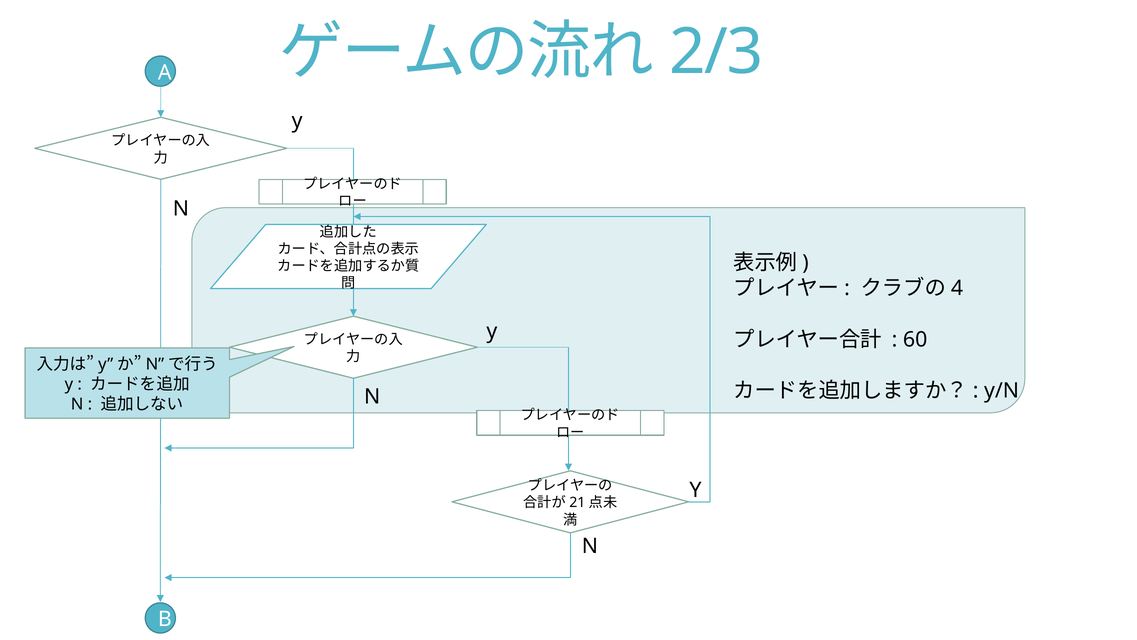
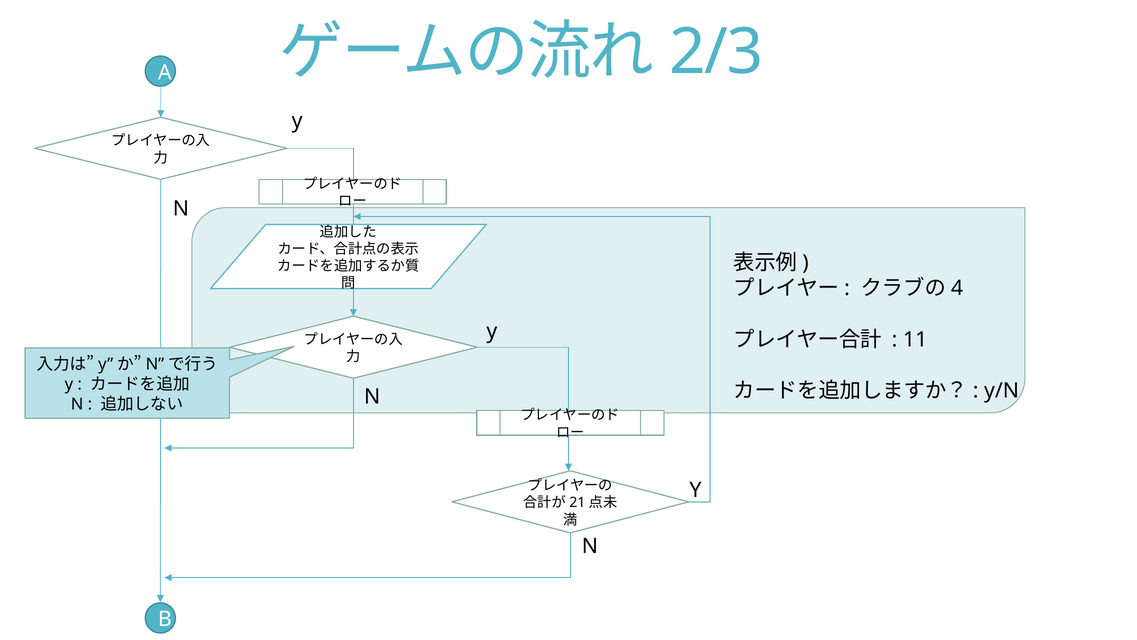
60: 60 -> 11 (915, 339)
